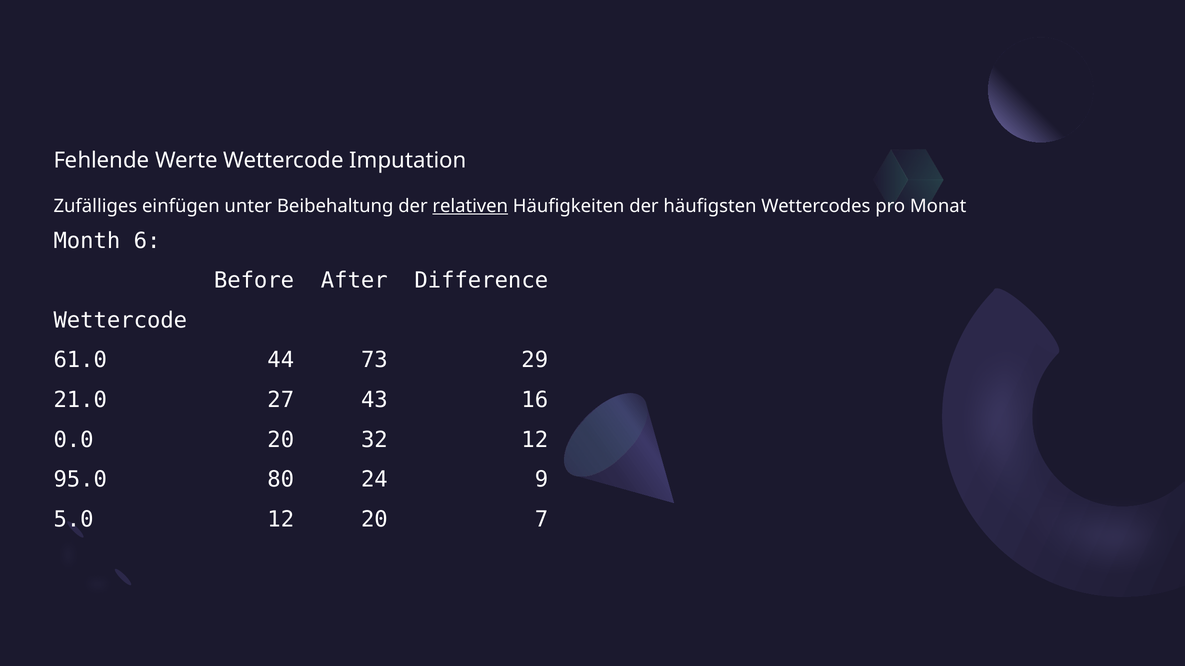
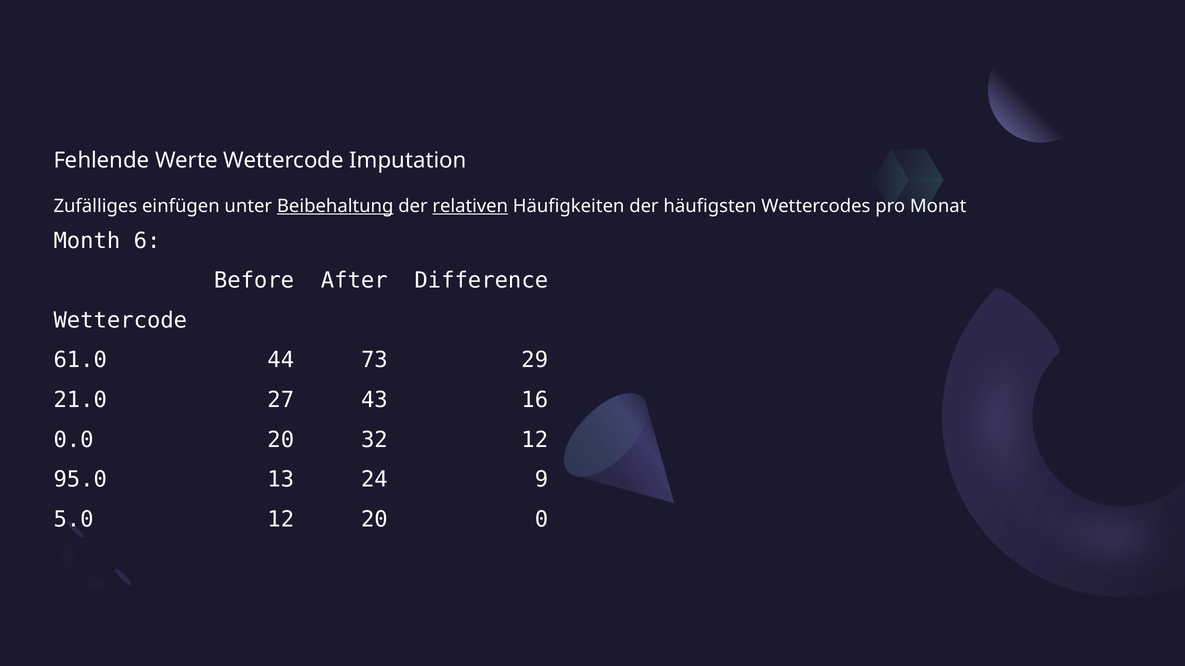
Beibehaltung underline: none -> present (335, 206)
80: 80 -> 13 (281, 480)
7: 7 -> 0 (541, 520)
